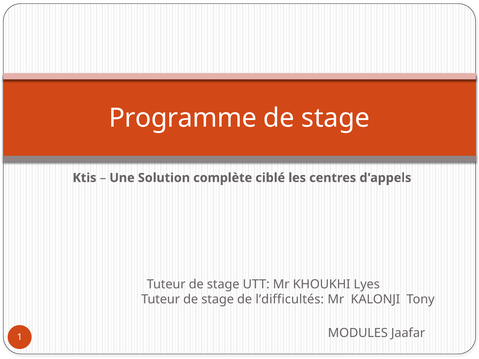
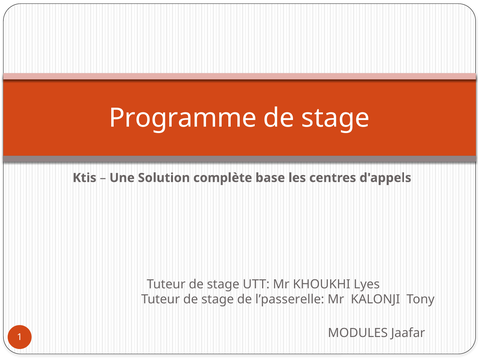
ciblé: ciblé -> base (270, 178)
l’difficultés: l’difficultés -> l’passerelle (290, 300)
